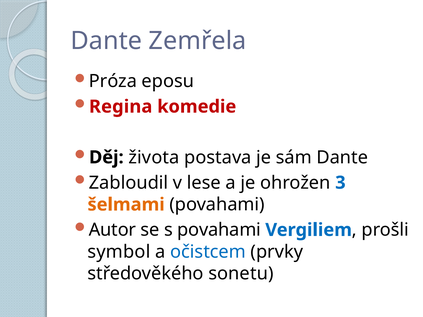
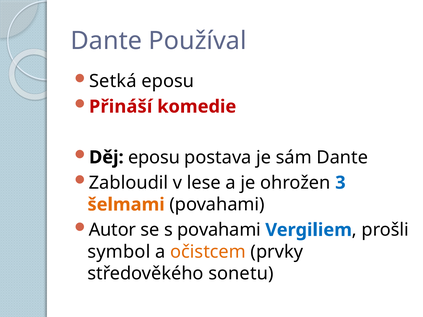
Zemřela: Zemřela -> Používal (198, 41)
Próza: Próza -> Setká (113, 81)
Regina: Regina -> Přináší (121, 107)
Děj života: života -> eposu (154, 157)
očistcem colour: blue -> orange (208, 252)
